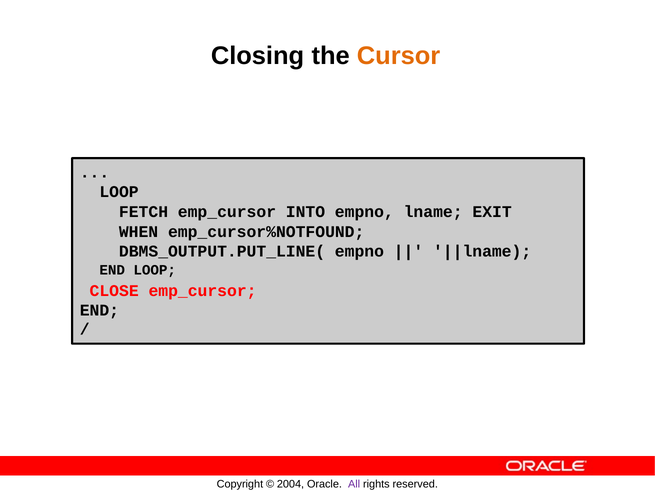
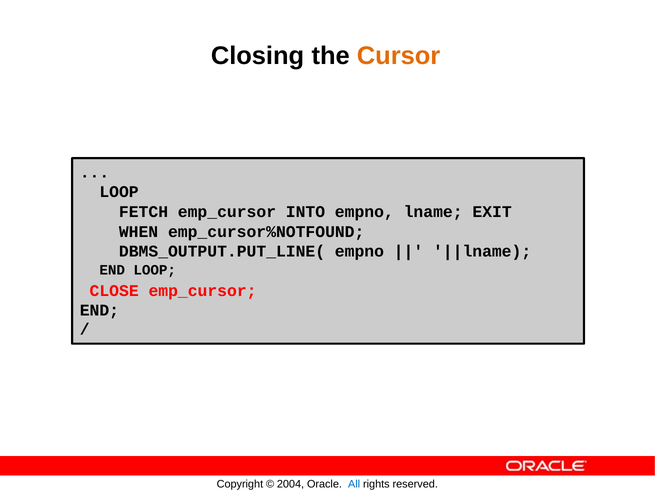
All colour: purple -> blue (354, 484)
